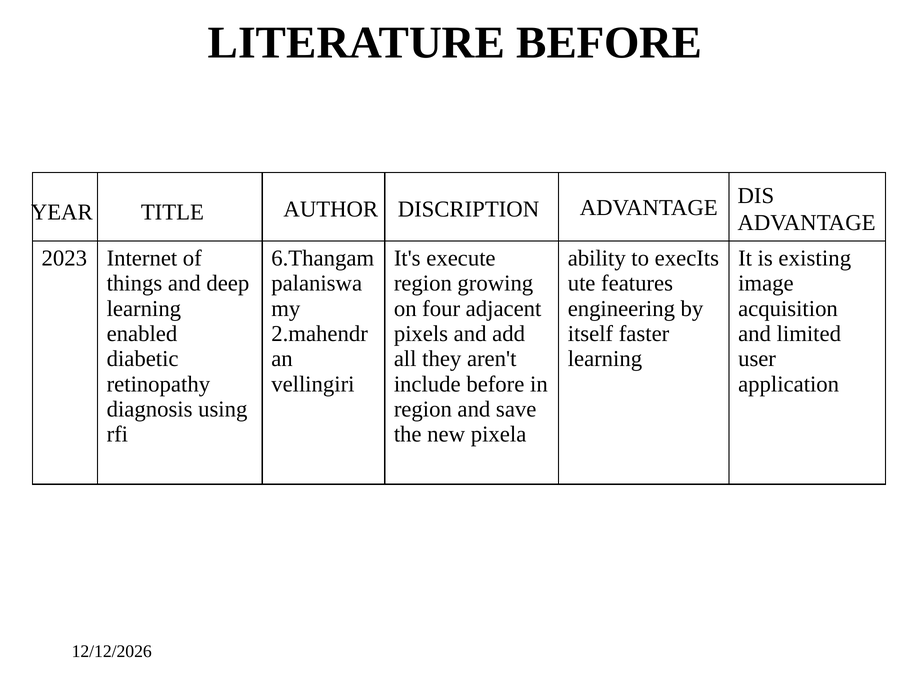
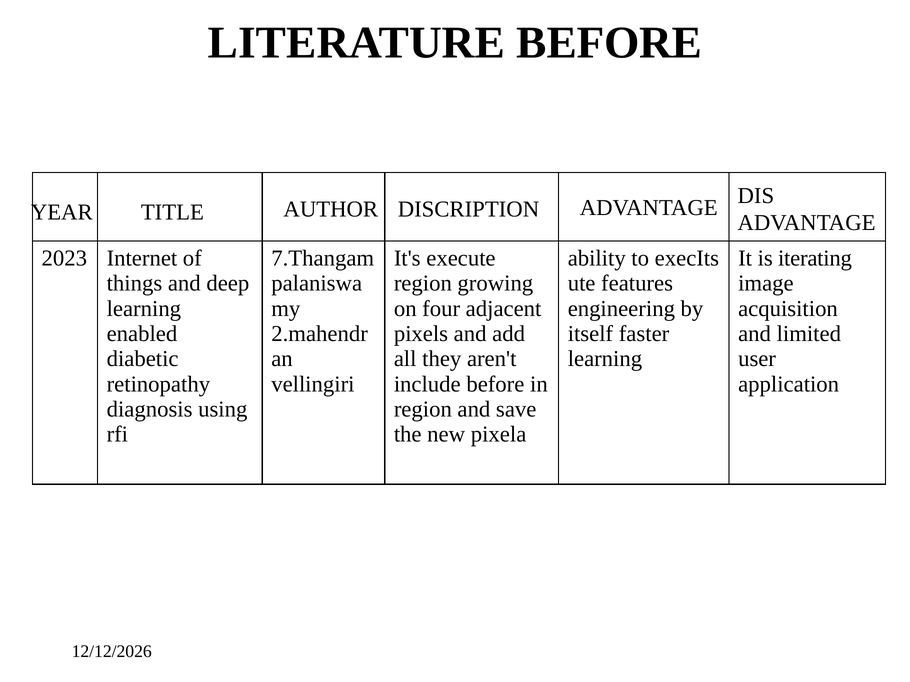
6.Thangam: 6.Thangam -> 7.Thangam (323, 258)
existing: existing -> iterating (815, 258)
